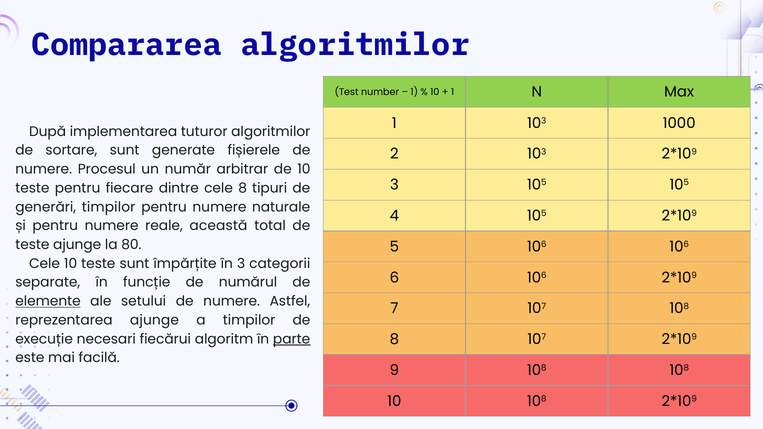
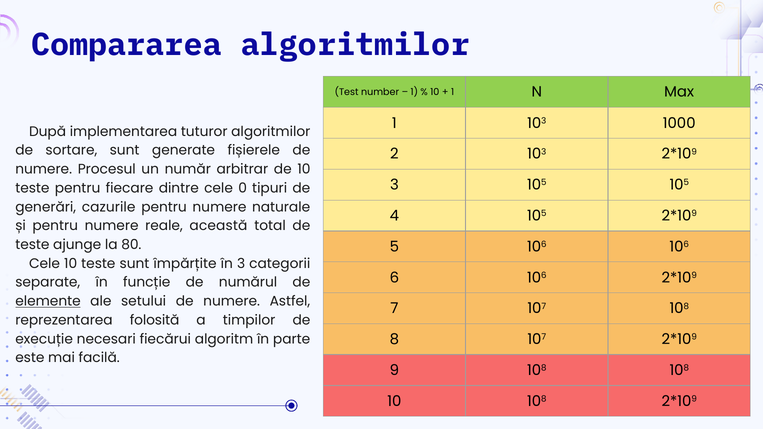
cele 8: 8 -> 0 (243, 188)
generări timpilor: timpilor -> cazurile (109, 207)
reprezentarea ajunge: ajunge -> folosită (155, 320)
parte underline: present -> none (292, 339)
